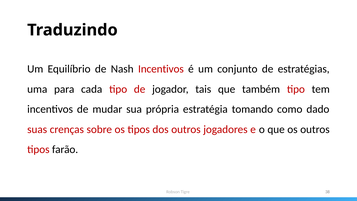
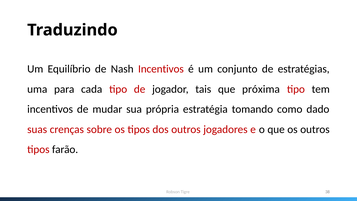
também: também -> próxima (261, 89)
